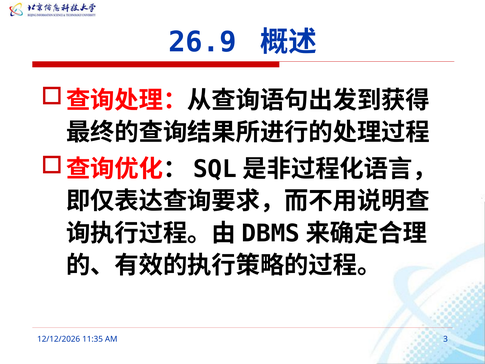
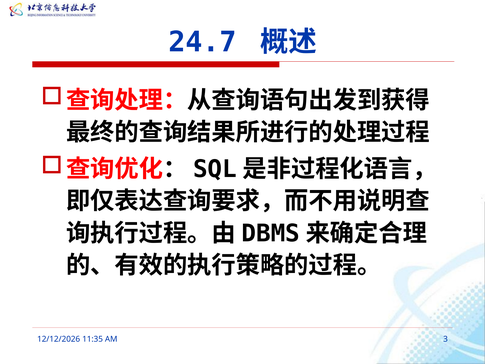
26.9: 26.9 -> 24.7 (202, 42)
